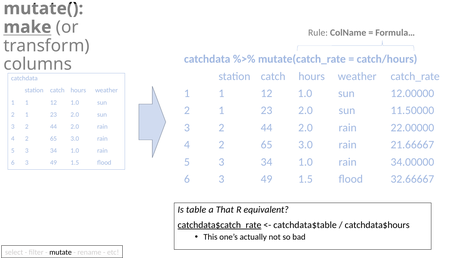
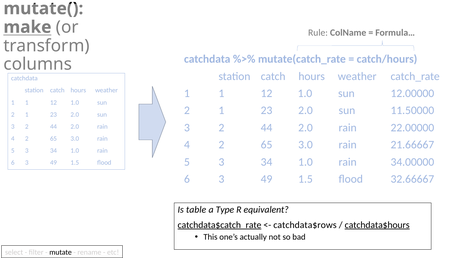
That: That -> Type (225, 210)
catchdata$table: catchdata$table -> catchdata$rows (305, 225)
catchdata$hours underline: none -> present (377, 225)
